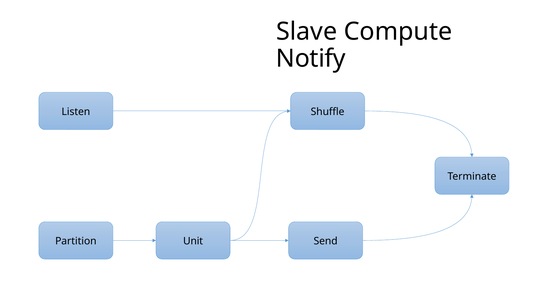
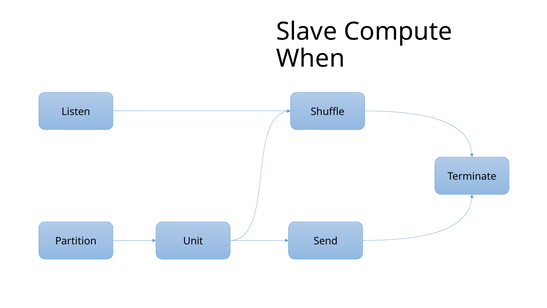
Notify: Notify -> When (311, 58)
